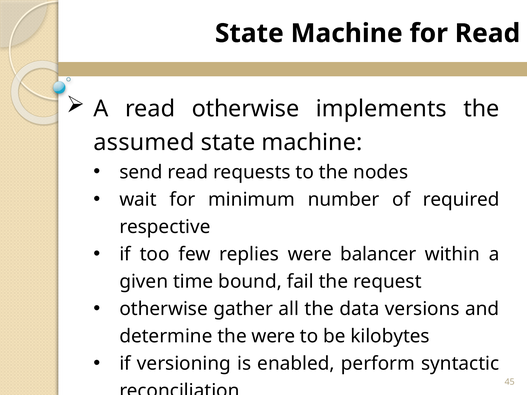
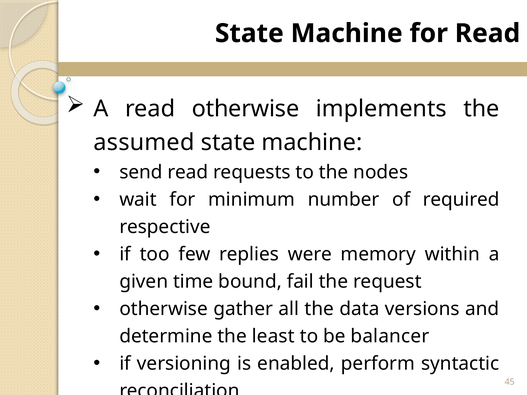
balancer: balancer -> memory (378, 254)
the were: were -> least (273, 337)
kilobytes: kilobytes -> balancer (390, 337)
